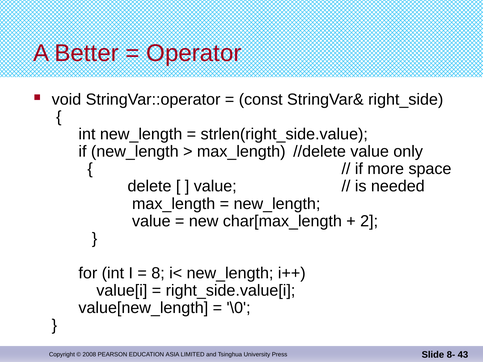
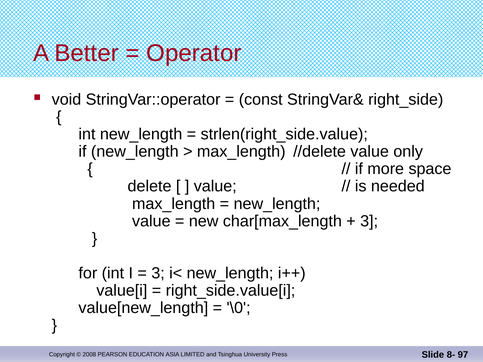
2: 2 -> 3 (369, 221)
8: 8 -> 3 (158, 273)
43: 43 -> 97 (463, 355)
